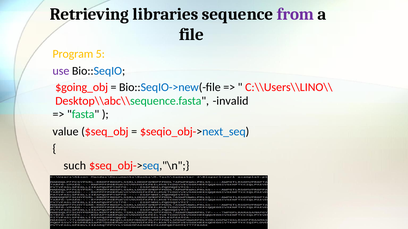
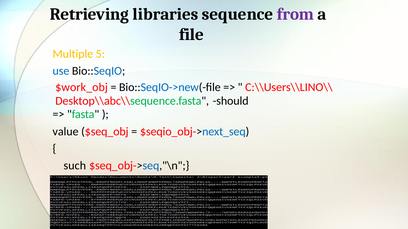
Program: Program -> Multiple (73, 54)
use colour: purple -> blue (61, 71)
$going_obj: $going_obj -> $work_obj (82, 87)
invalid: invalid -> should (231, 101)
